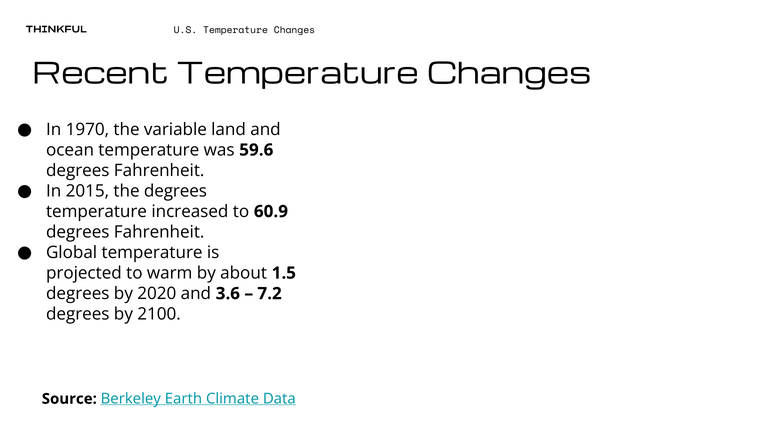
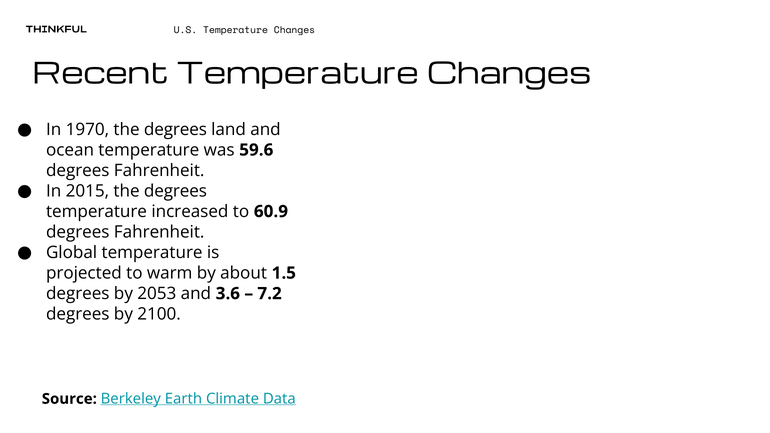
1970 the variable: variable -> degrees (175, 129)
2020: 2020 -> 2053 (157, 294)
